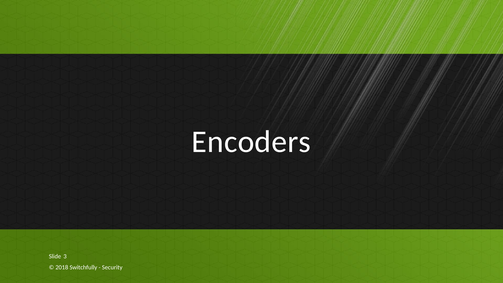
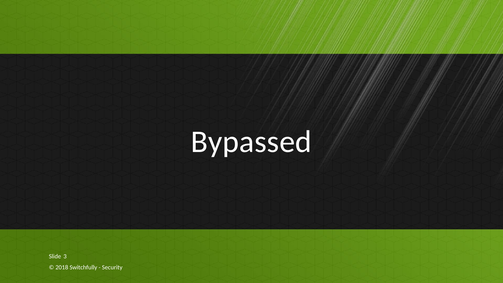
Encoders: Encoders -> Bypassed (251, 142)
